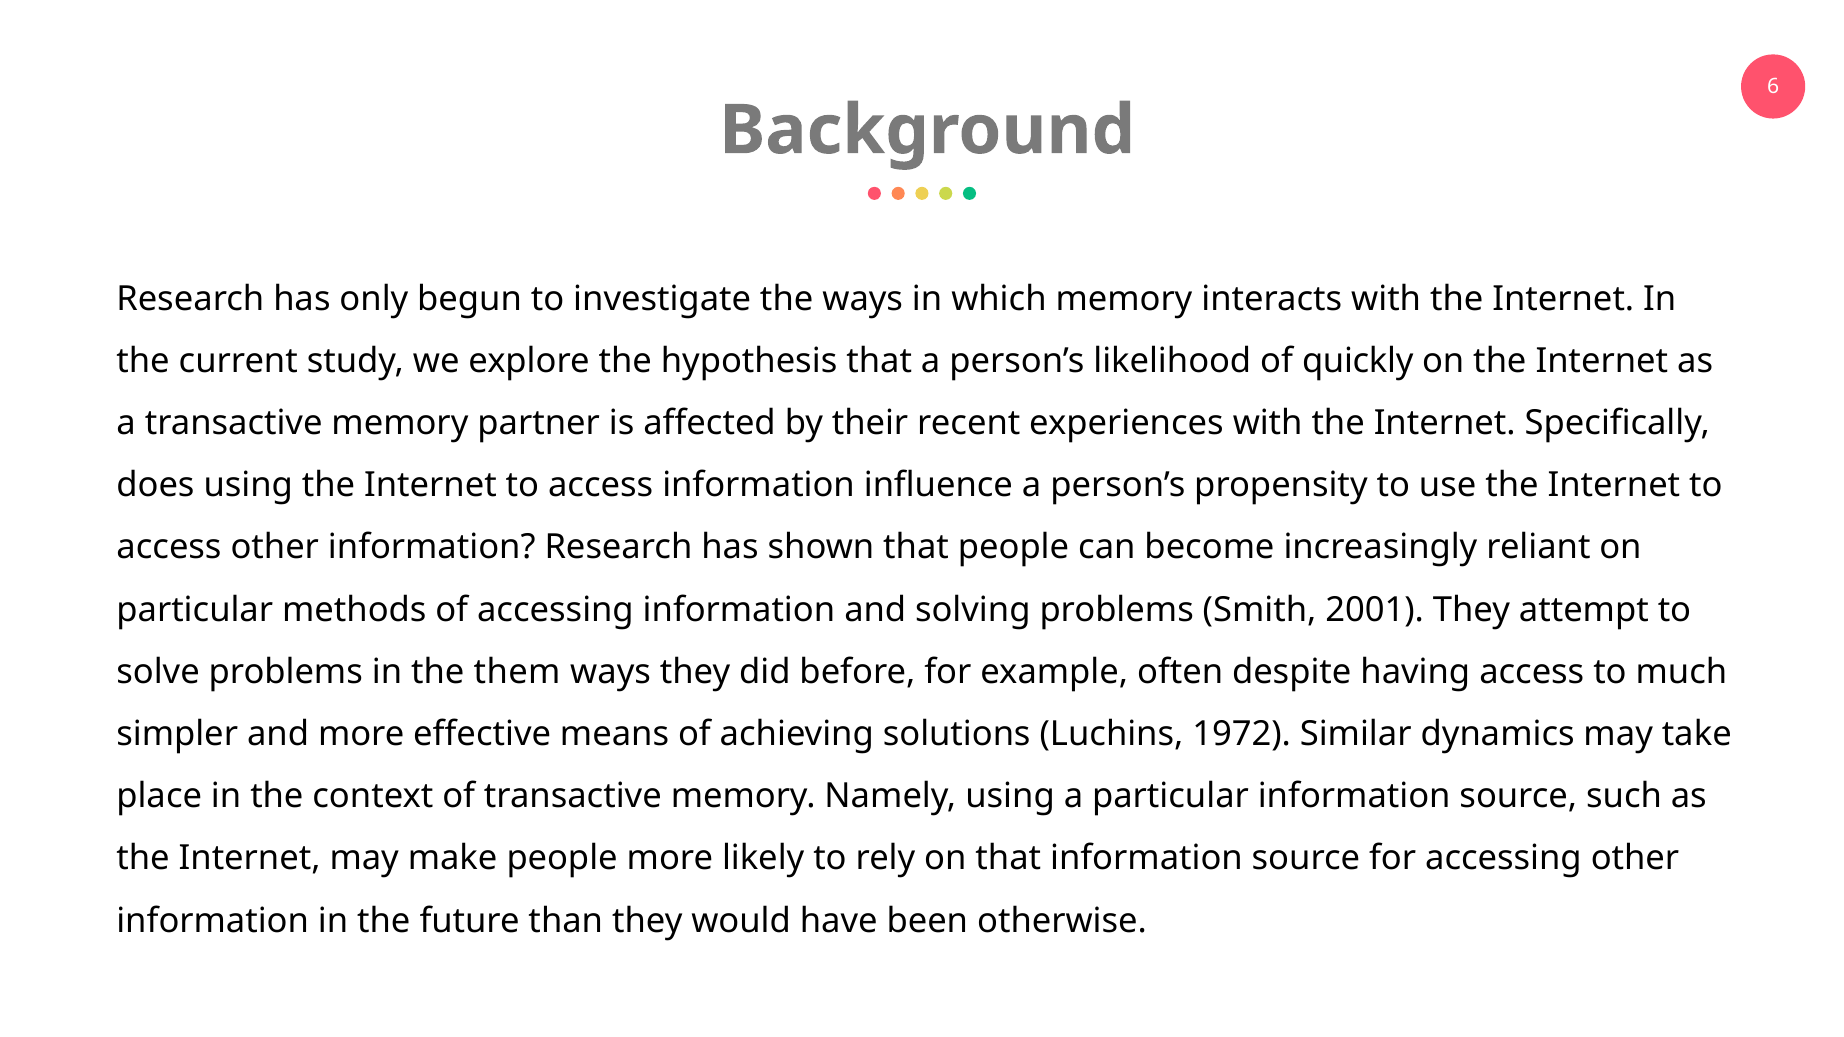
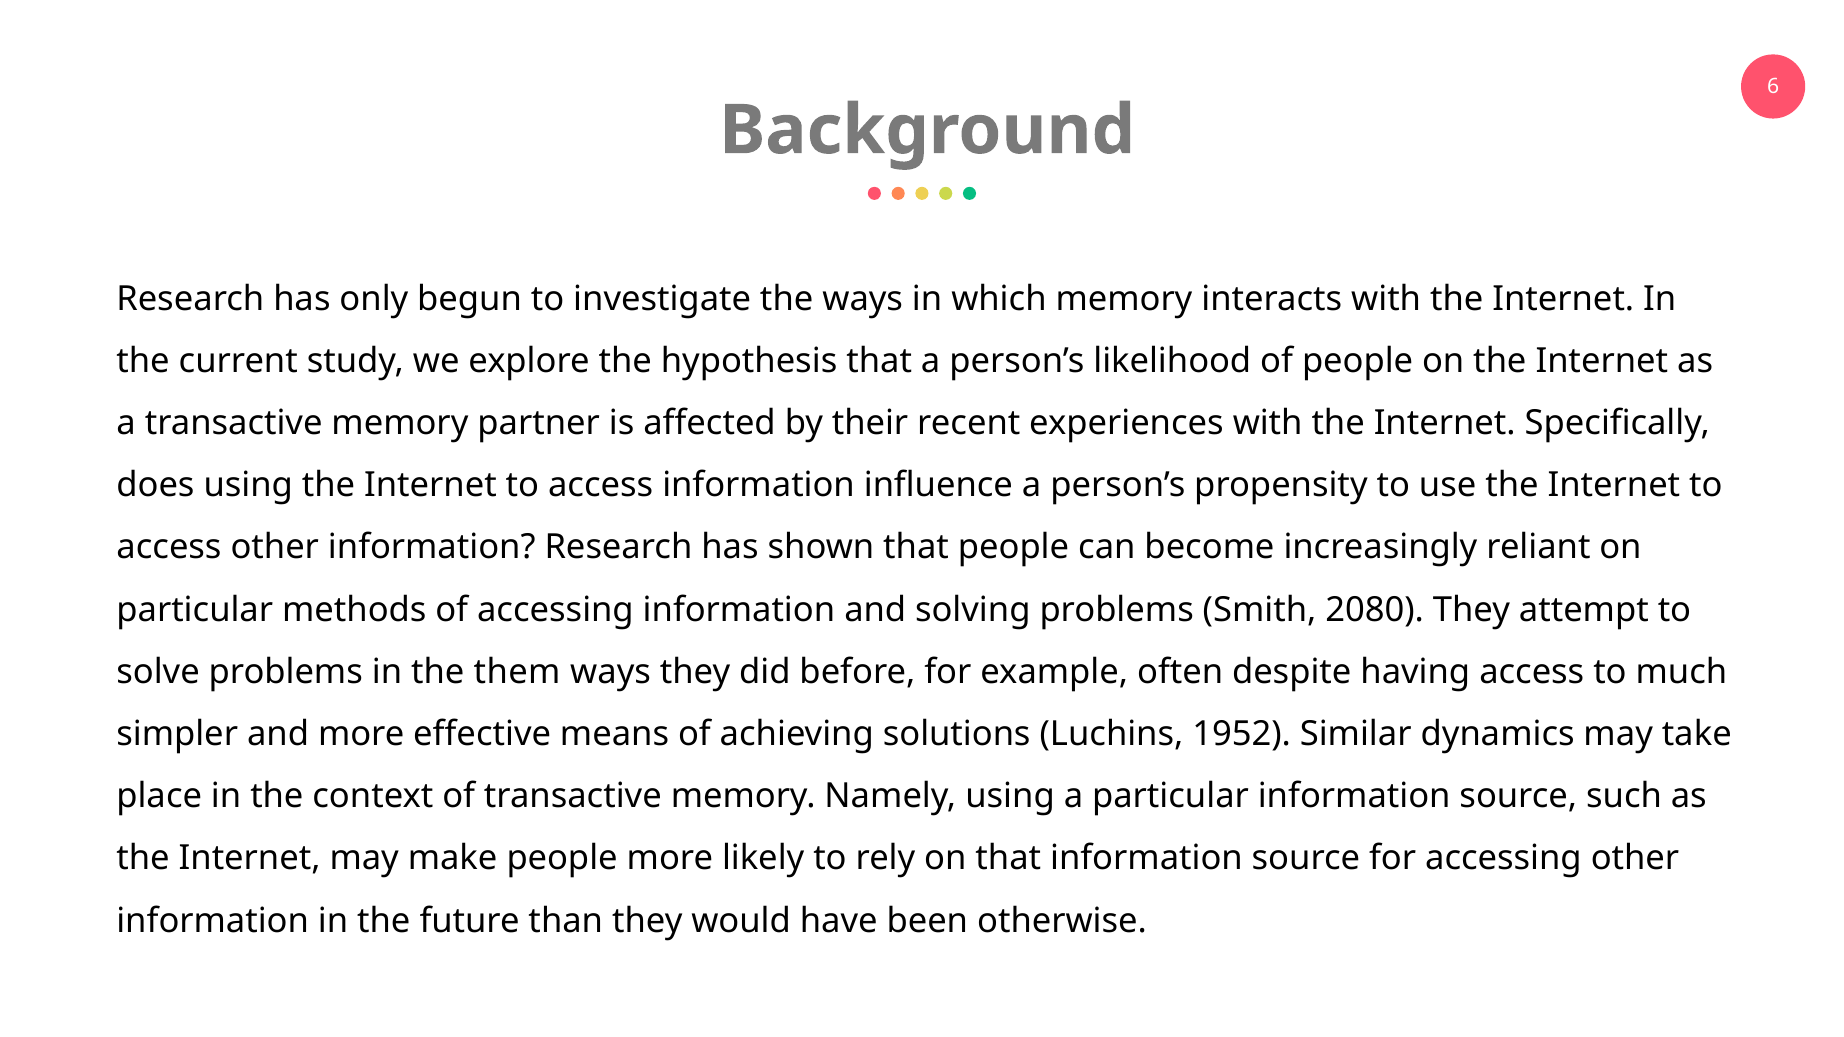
of quickly: quickly -> people (1358, 361)
2001: 2001 -> 2080 (1375, 610)
1972: 1972 -> 1952 (1242, 734)
